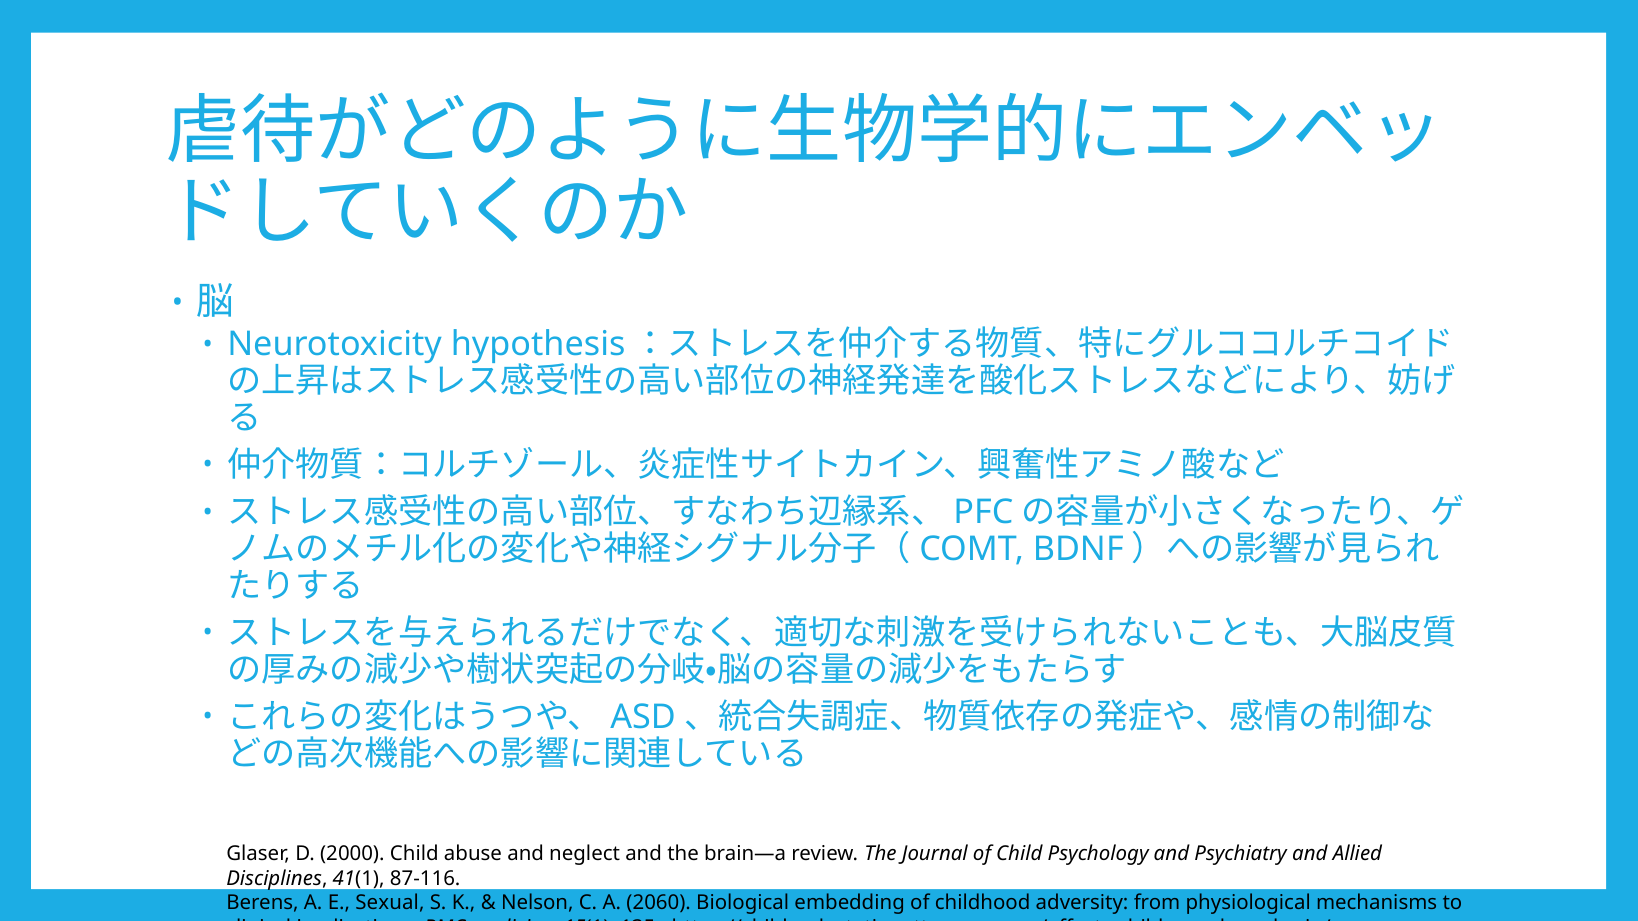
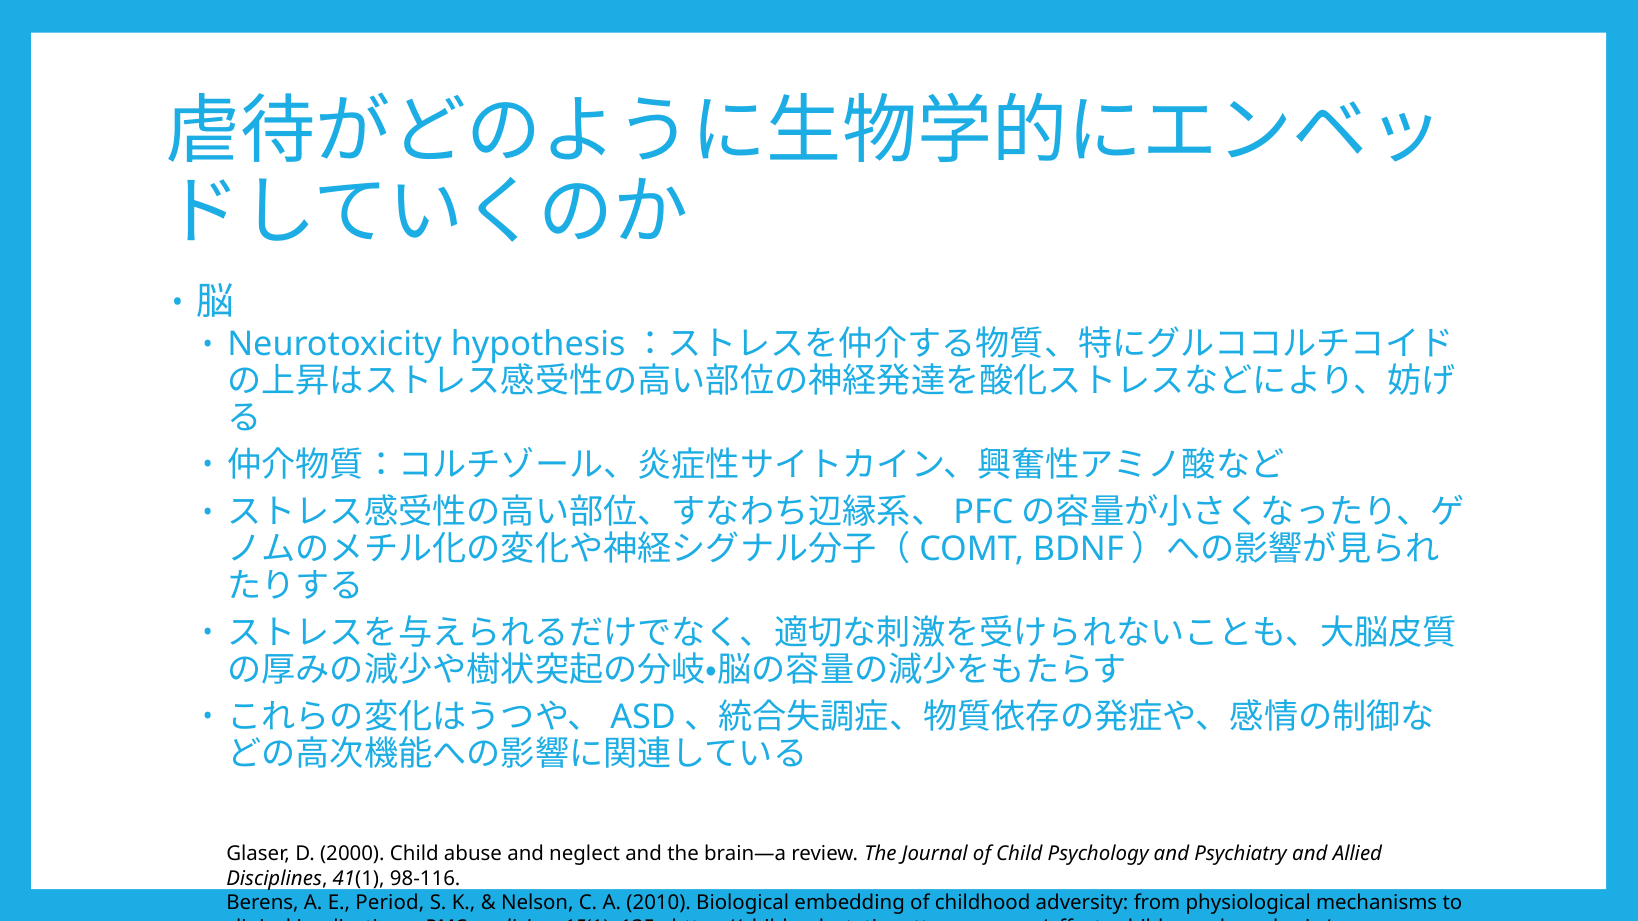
87-116: 87-116 -> 98-116 (425, 879)
Sexual: Sexual -> Period (390, 903)
2060: 2060 -> 2010 (659, 903)
